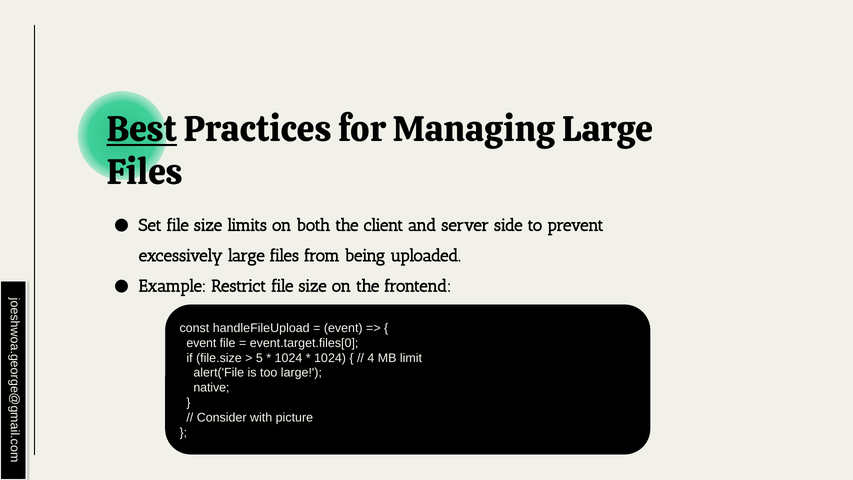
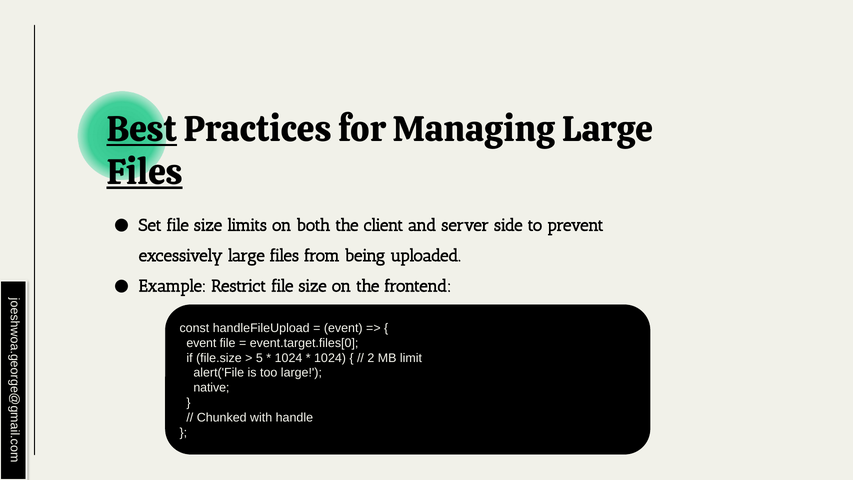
Files underline: none -> present (145, 172)
4: 4 -> 2 (371, 358)
Consider: Consider -> Chunked (222, 418)
picture: picture -> handle (294, 418)
